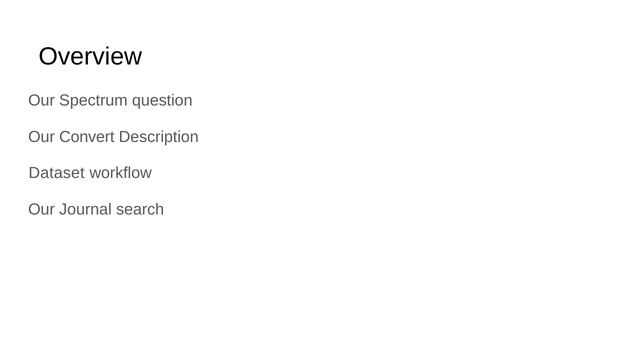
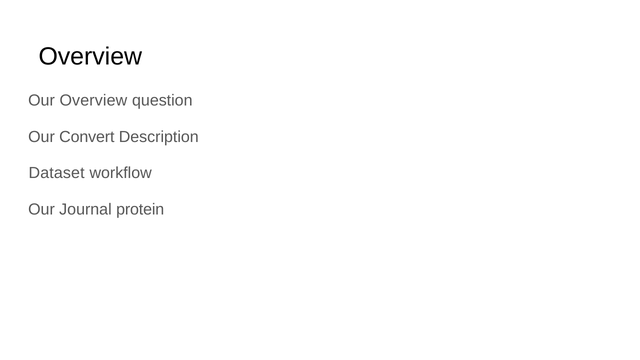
Our Spectrum: Spectrum -> Overview (93, 101)
search: search -> protein (140, 209)
